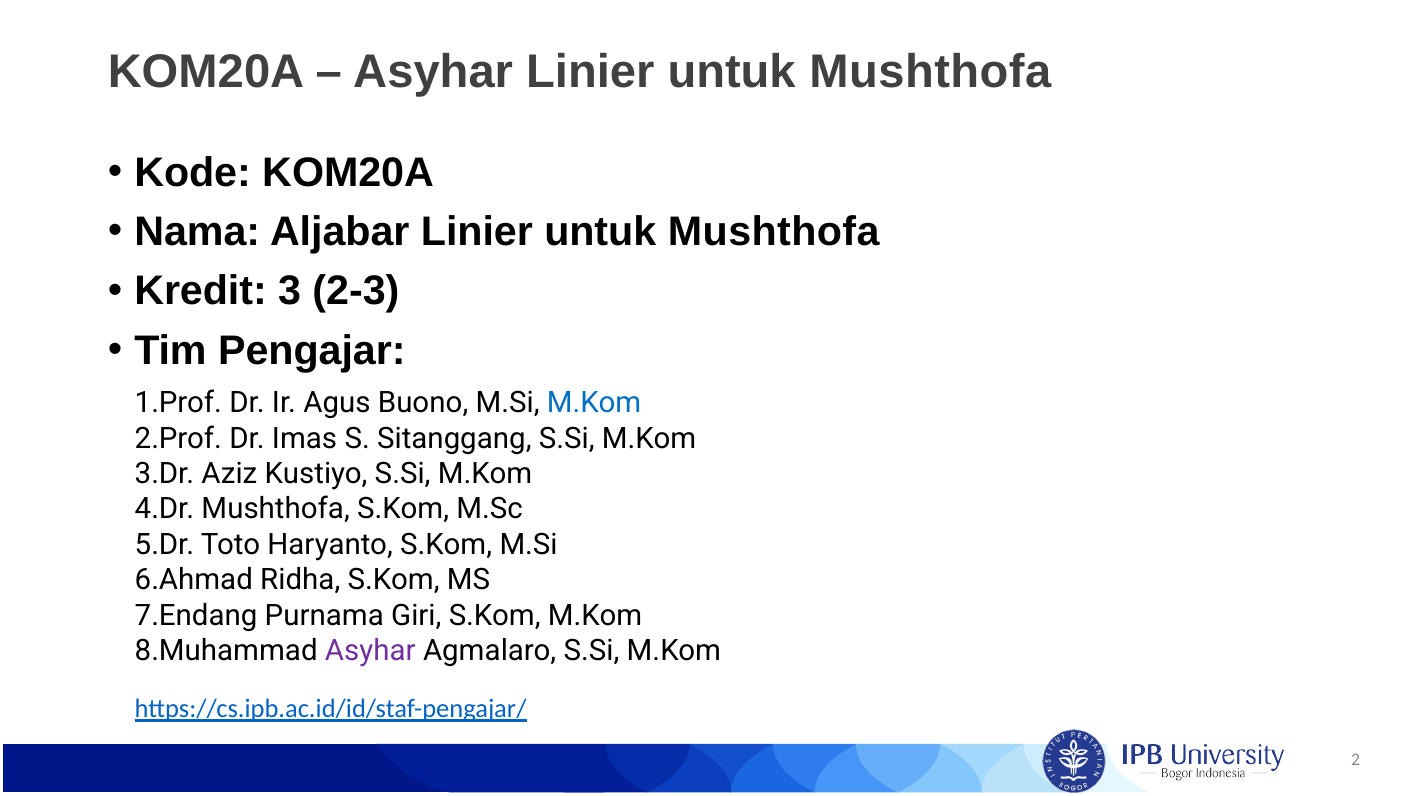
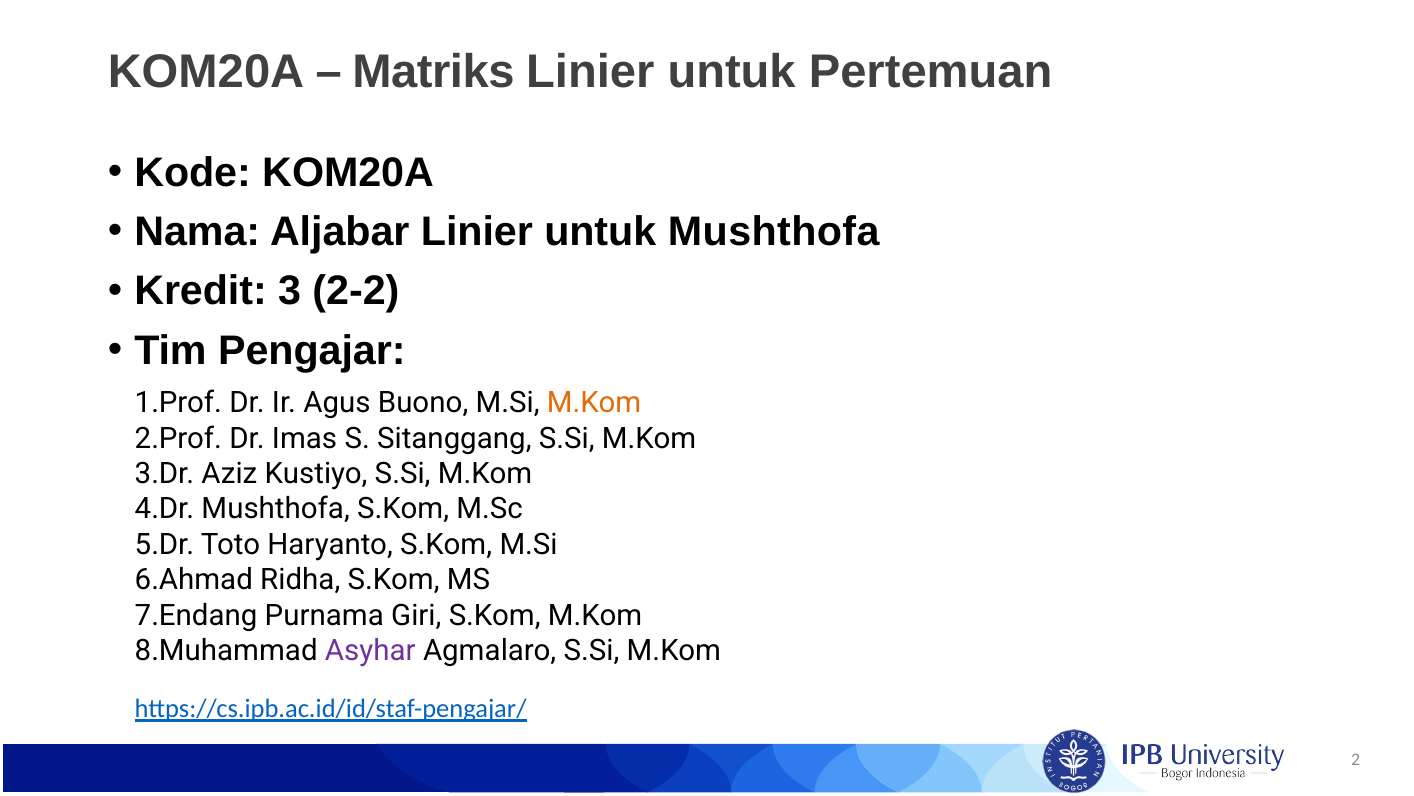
Asyhar: Asyhar -> Matriks (433, 72)
Mushthofa: Mushthofa -> Pertemuan (931, 72)
2-3: 2-3 -> 2-2 (356, 291)
M.Kom colour: blue -> orange (594, 403)
